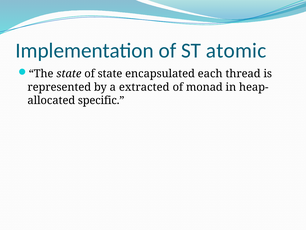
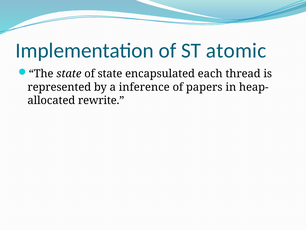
extracted: extracted -> inference (144, 87)
monad: monad -> papers (204, 87)
specific: specific -> rewrite (101, 100)
